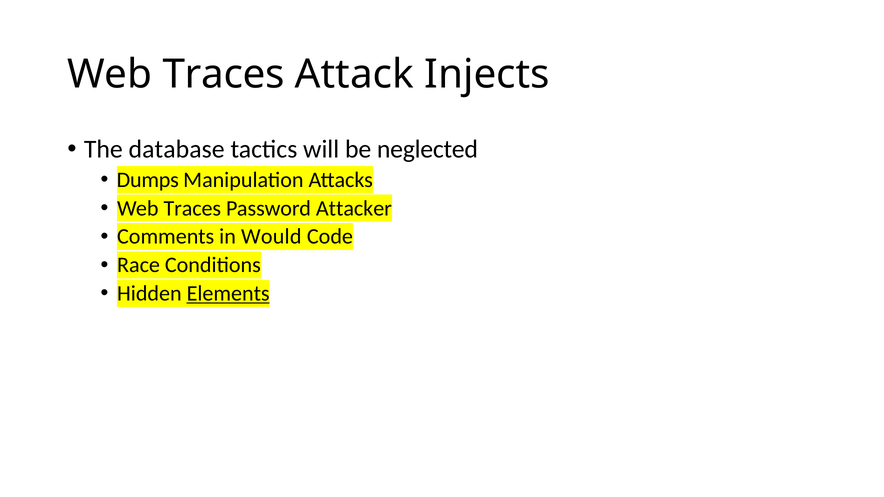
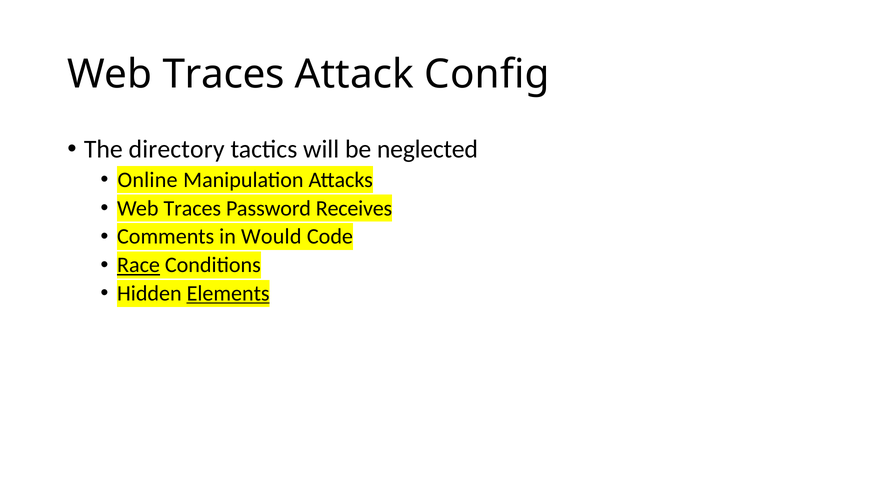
Injects: Injects -> Config (487, 74)
database: database -> directory (177, 149)
Dumps: Dumps -> Online (148, 180)
Attacker: Attacker -> Receives (354, 208)
Race underline: none -> present (139, 265)
